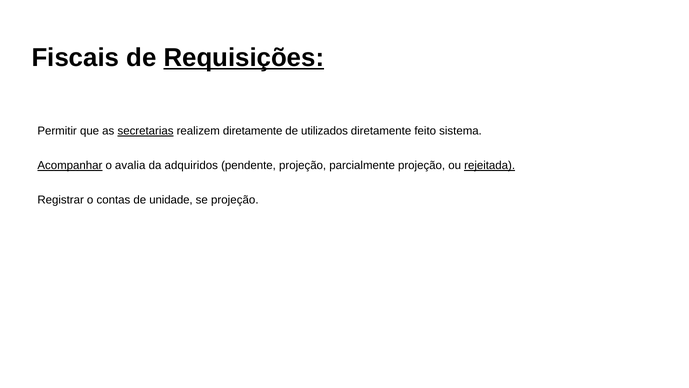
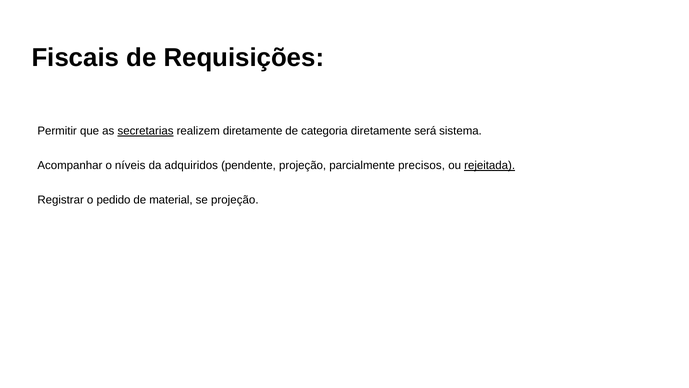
Requisições underline: present -> none (244, 57)
utilizados: utilizados -> categoria (324, 131)
feito: feito -> será (425, 131)
Acompanhar underline: present -> none (70, 165)
avalia: avalia -> níveis (130, 165)
parcialmente projeção: projeção -> precisos (422, 165)
contas: contas -> pedido (113, 200)
unidade: unidade -> material (171, 200)
